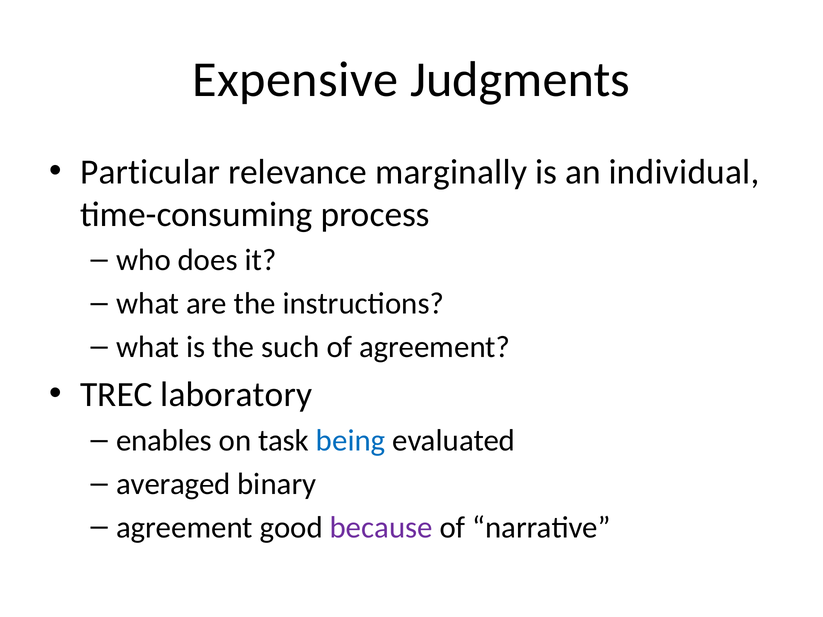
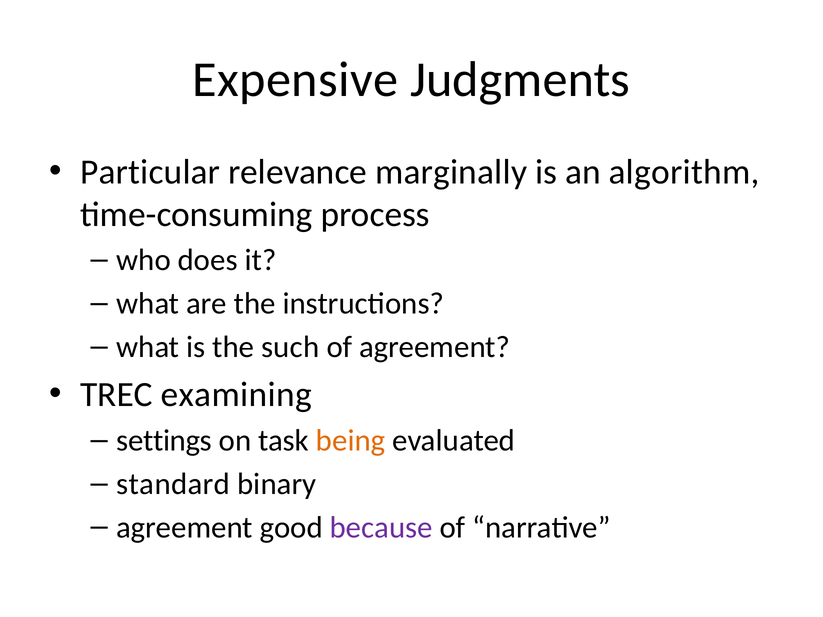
individual: individual -> algorithm (684, 172)
laboratory: laboratory -> examining (236, 395)
enables: enables -> settings (164, 441)
being colour: blue -> orange (351, 441)
averaged: averaged -> standard (173, 484)
